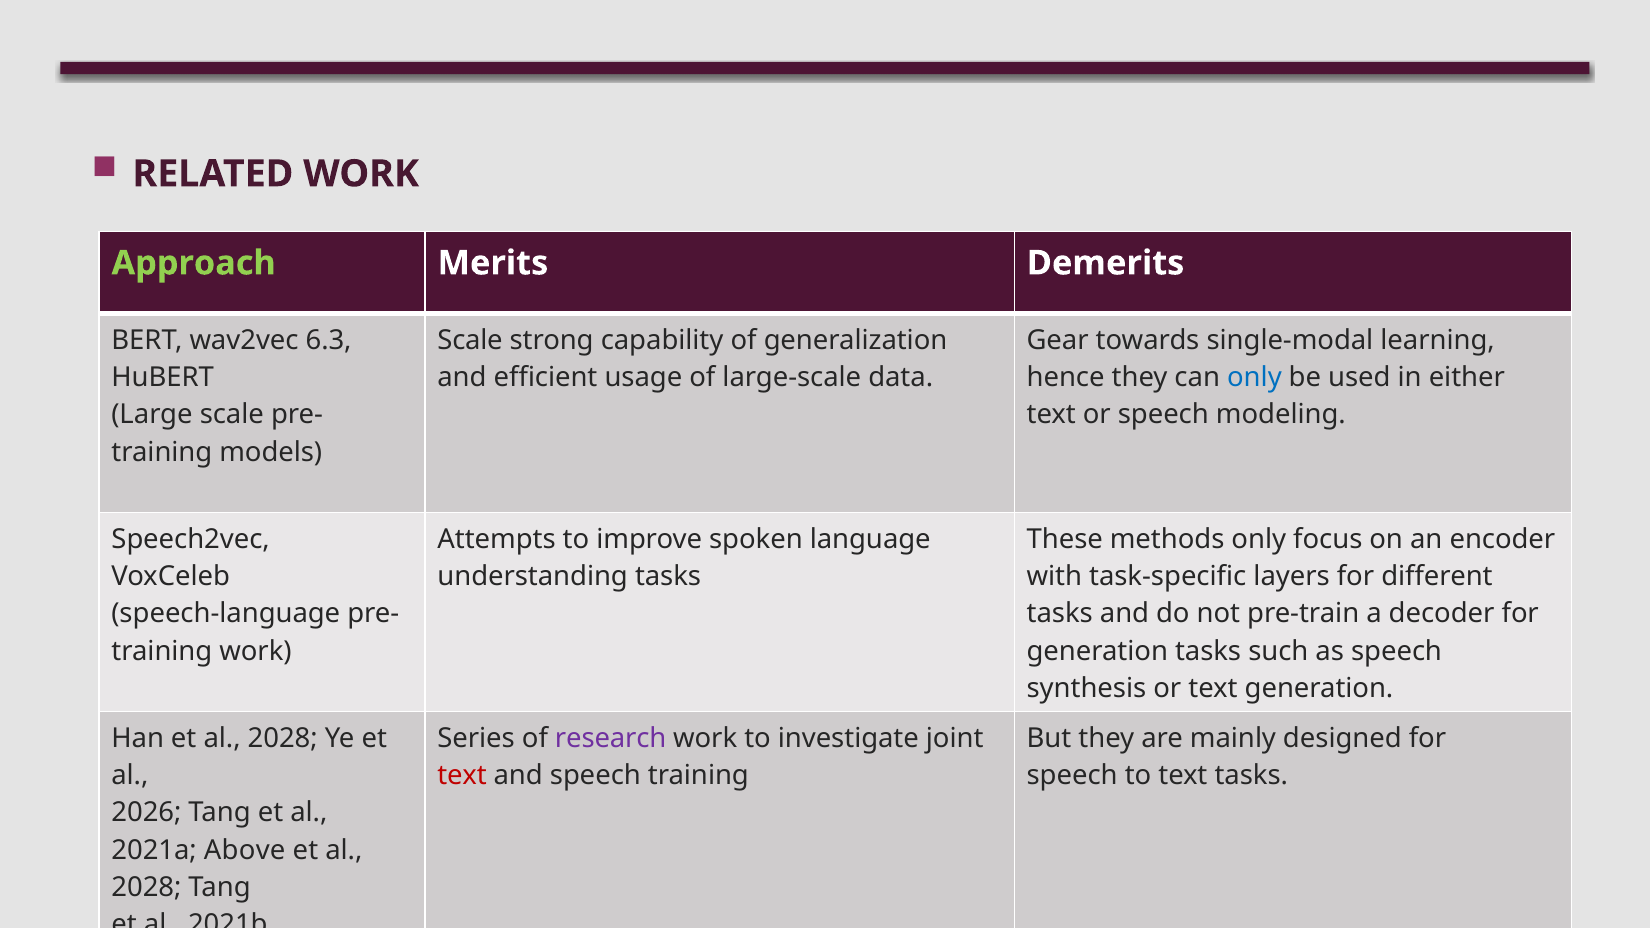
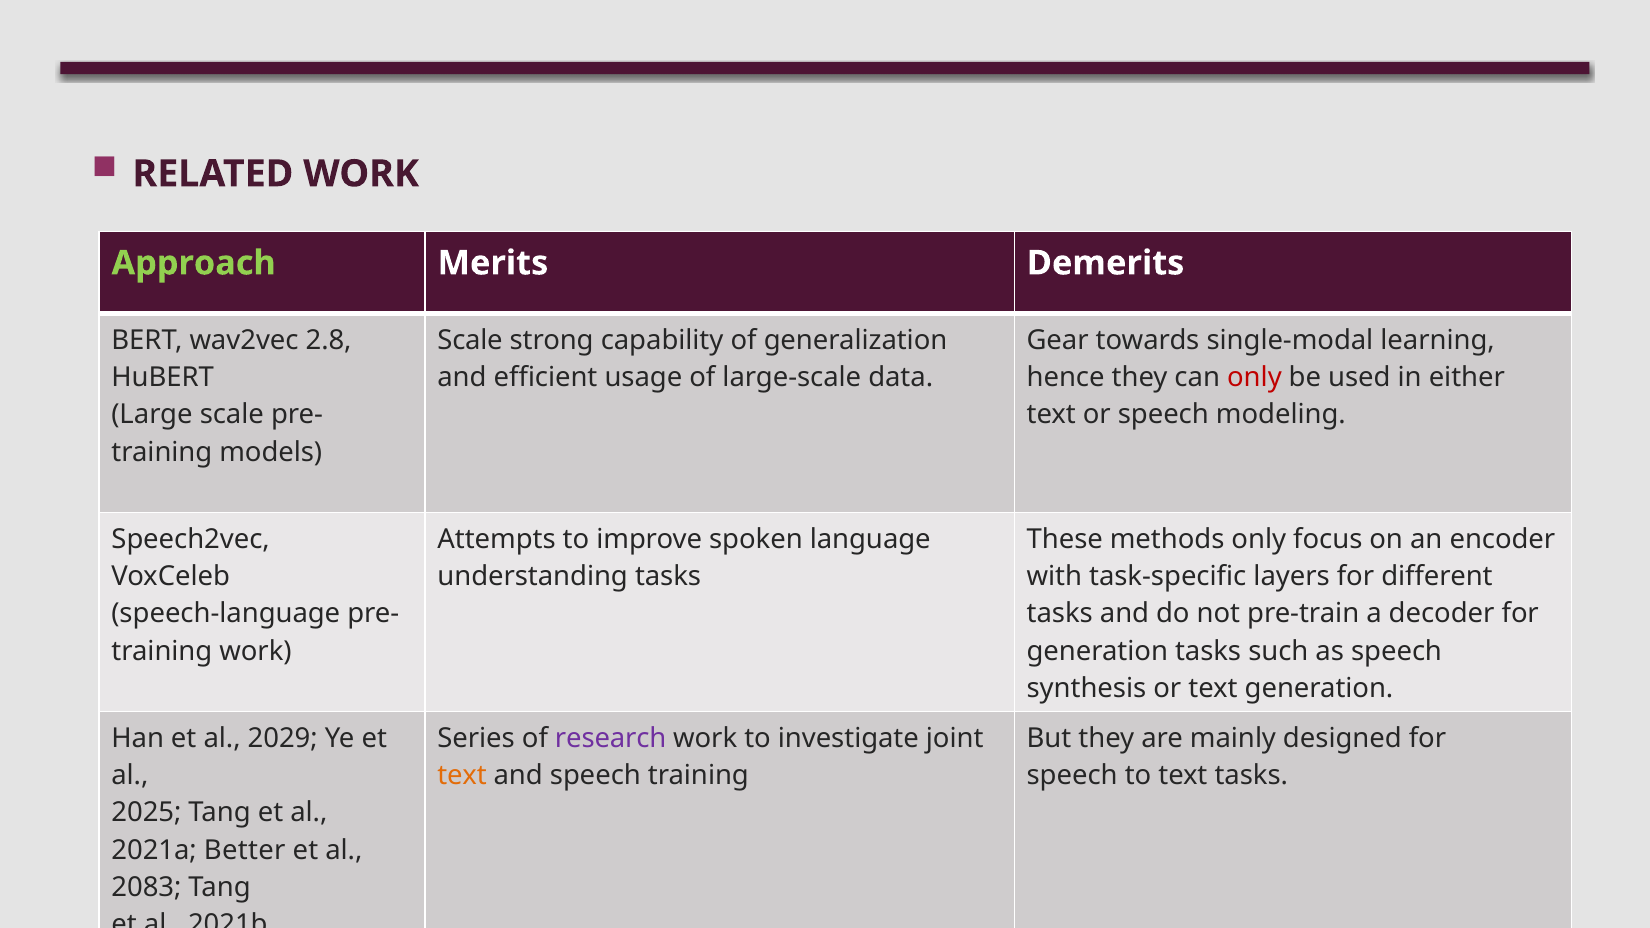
6.3: 6.3 -> 2.8 (329, 340)
only colour: blue -> red (1254, 377)
Han et al 2028: 2028 -> 2029 (283, 738)
text colour: red -> orange (462, 775)
2026: 2026 -> 2025 (146, 813)
Above: Above -> Better (245, 850)
2028: 2028 -> 2083 (146, 887)
